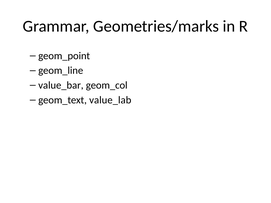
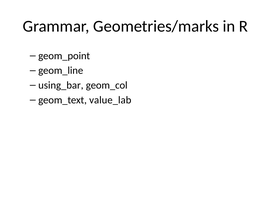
value_bar: value_bar -> using_bar (61, 85)
